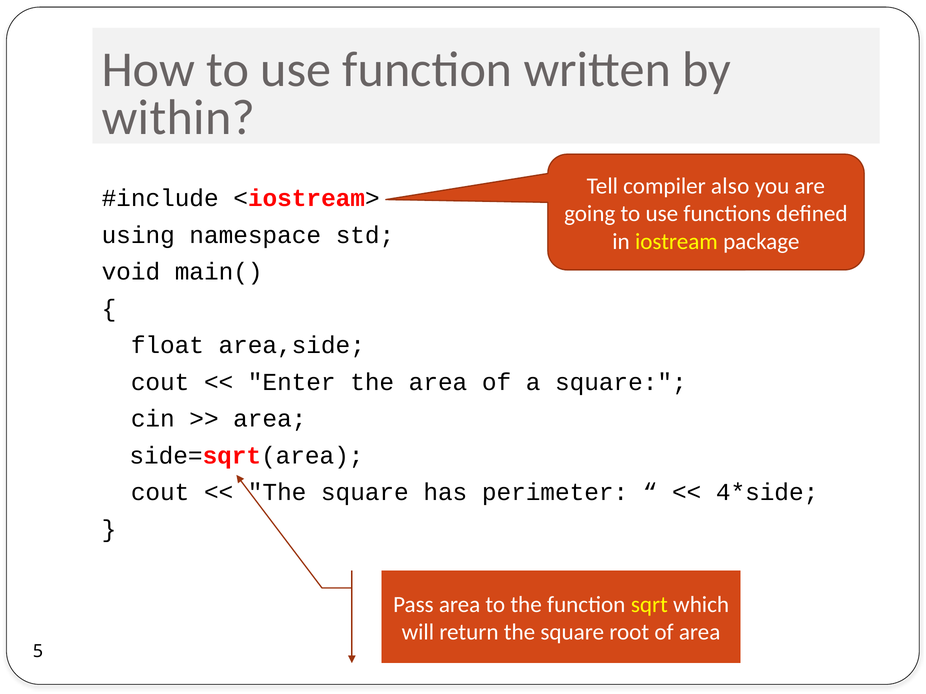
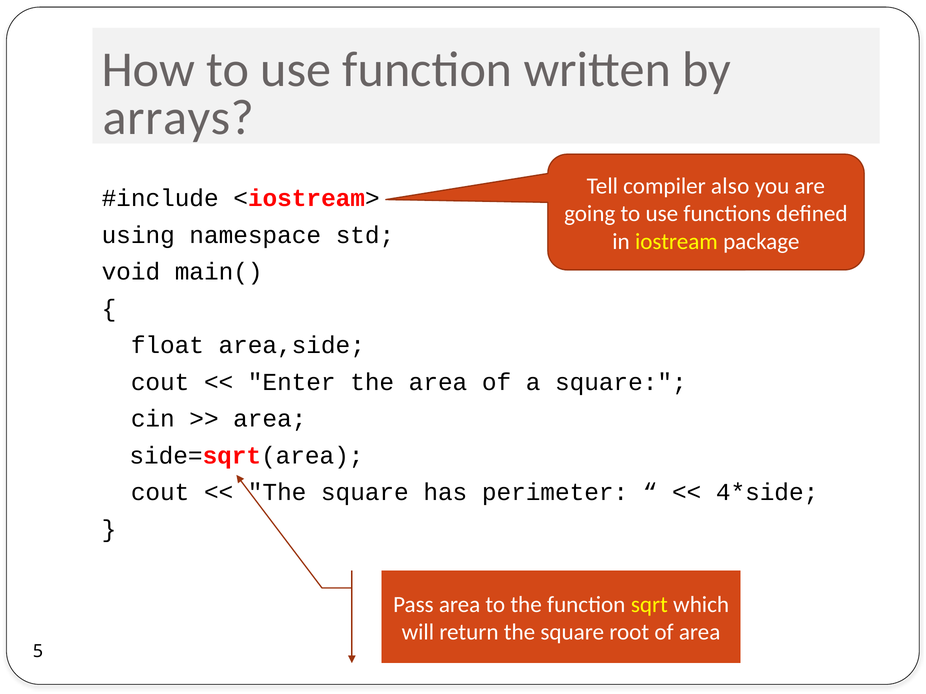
within: within -> arrays (178, 118)
